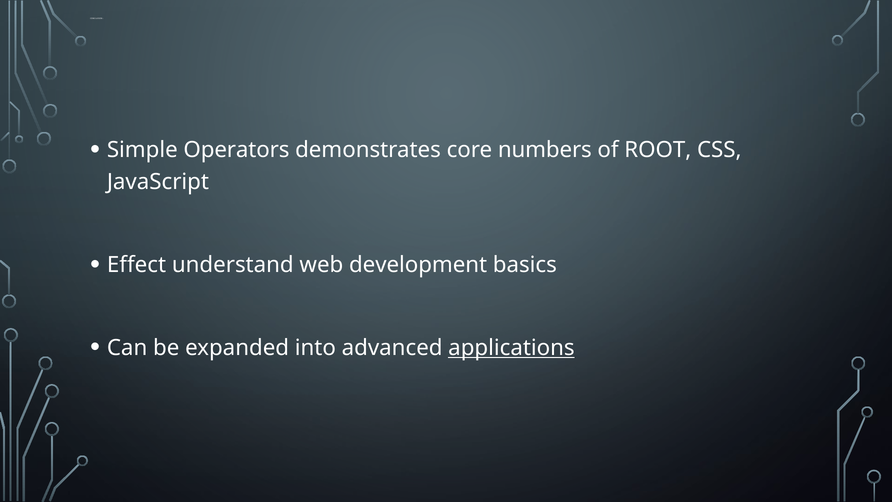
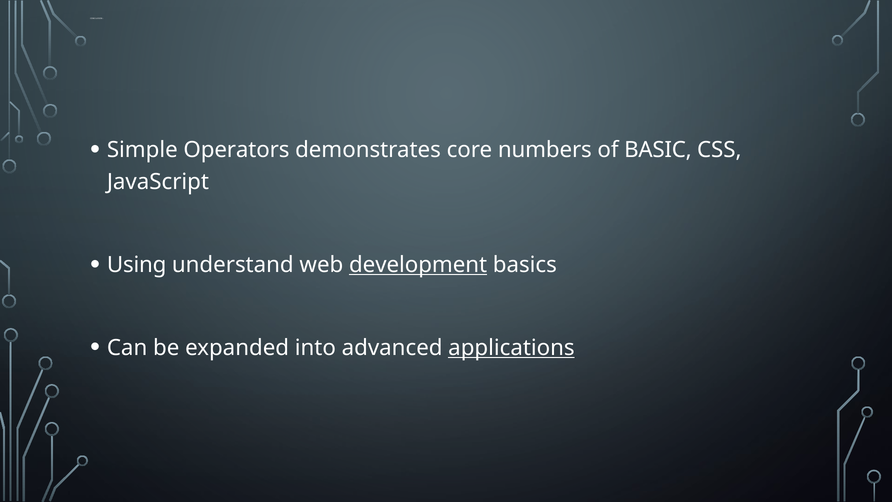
ROOT: ROOT -> BASIC (658, 150)
Effect: Effect -> Using (137, 265)
development underline: none -> present (418, 265)
